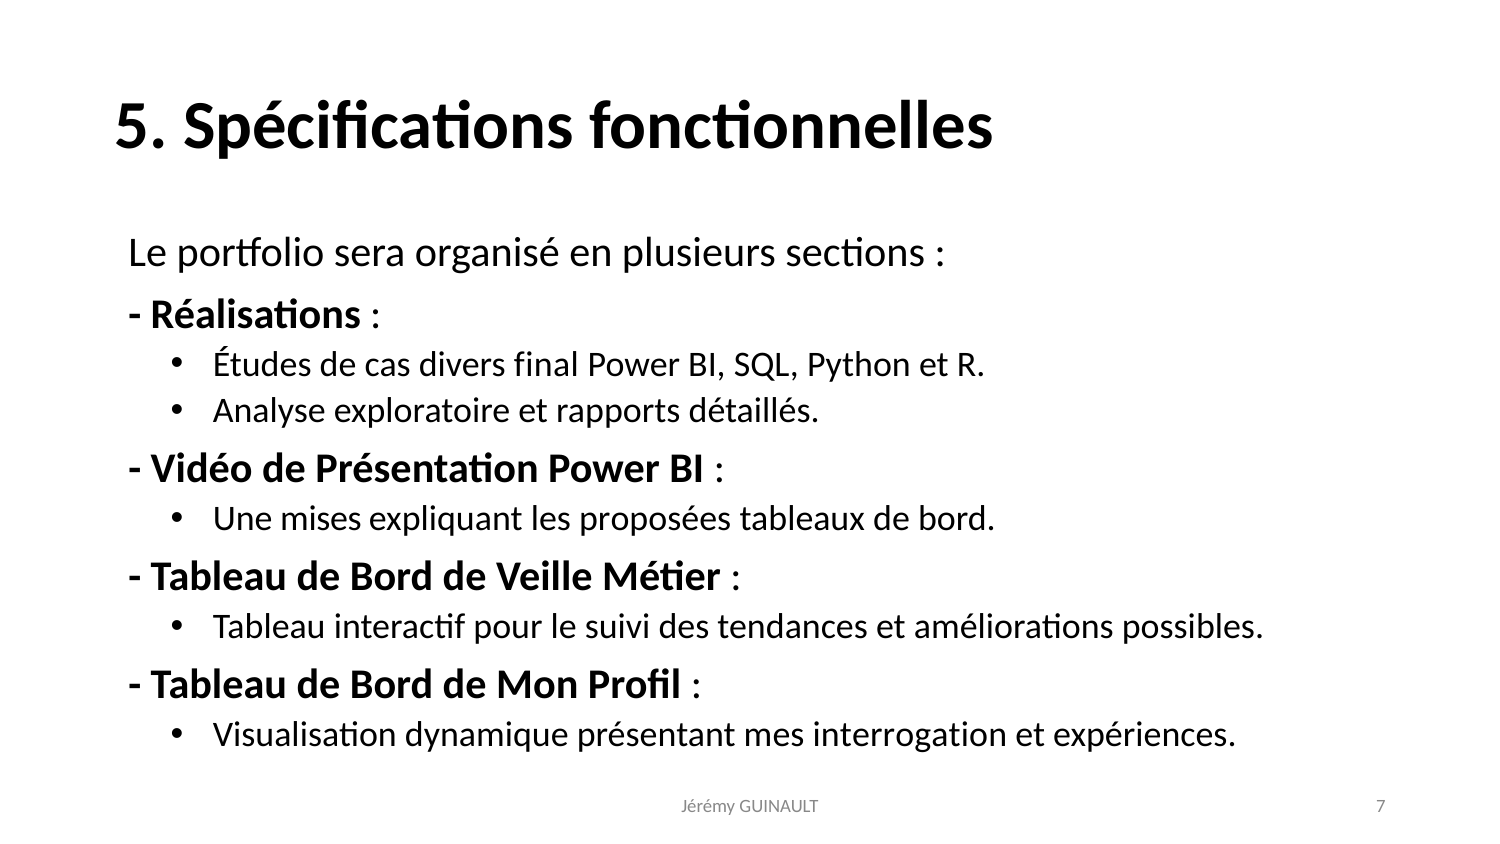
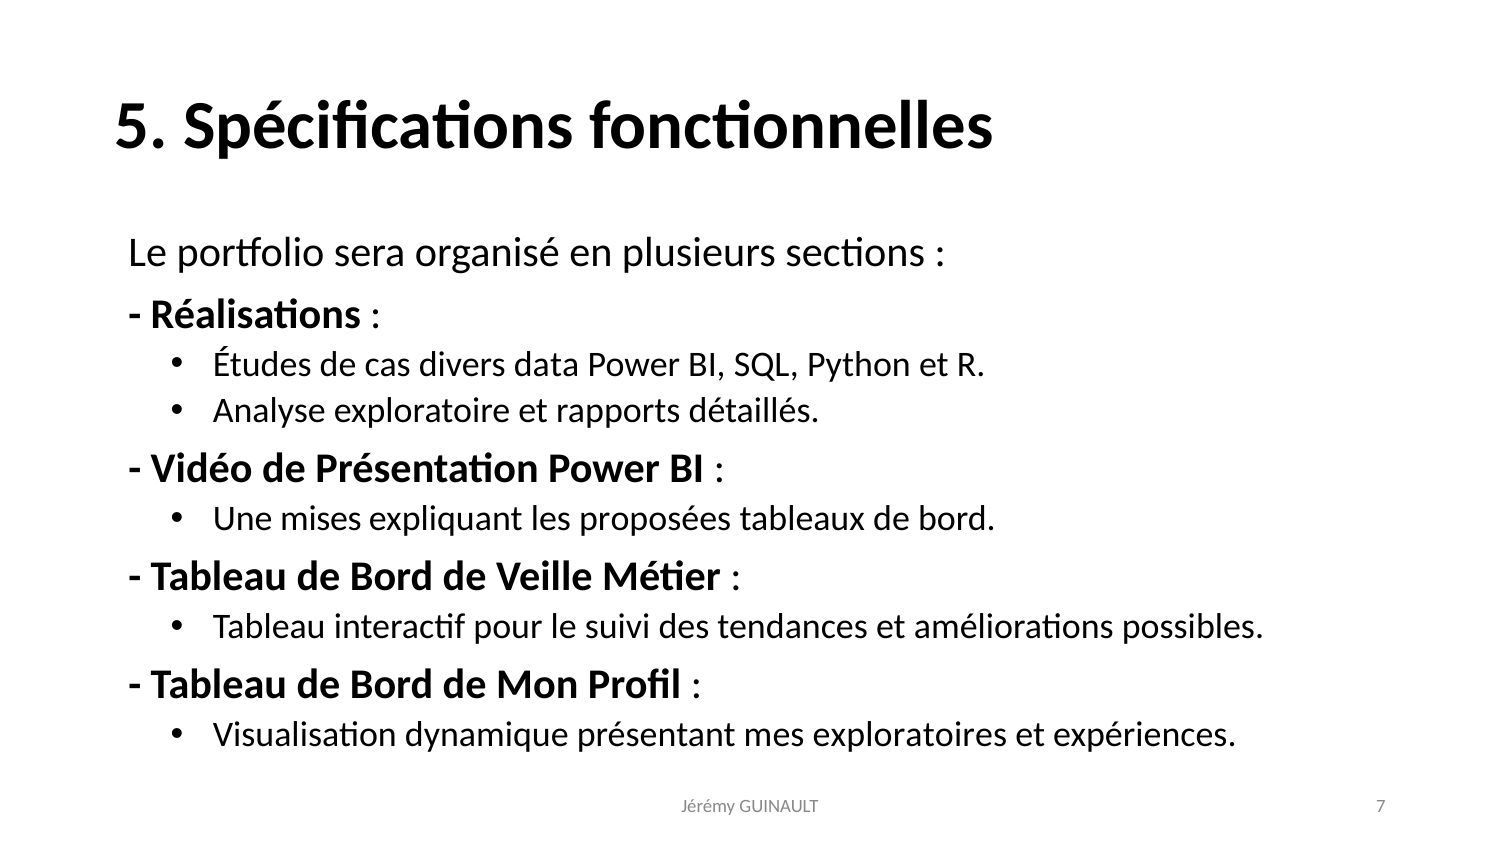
final: final -> data (547, 364)
interrogation: interrogation -> exploratoires (910, 734)
